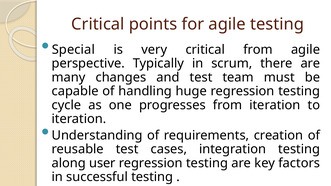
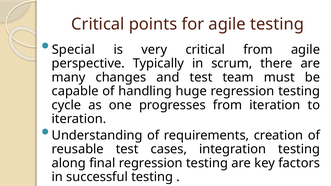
user: user -> final (102, 163)
